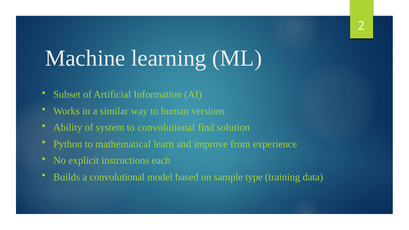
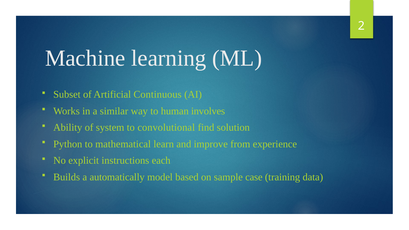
Information: Information -> Continuous (158, 94)
versions: versions -> involves (208, 111)
a convolutional: convolutional -> automatically (117, 177)
type: type -> case (254, 177)
